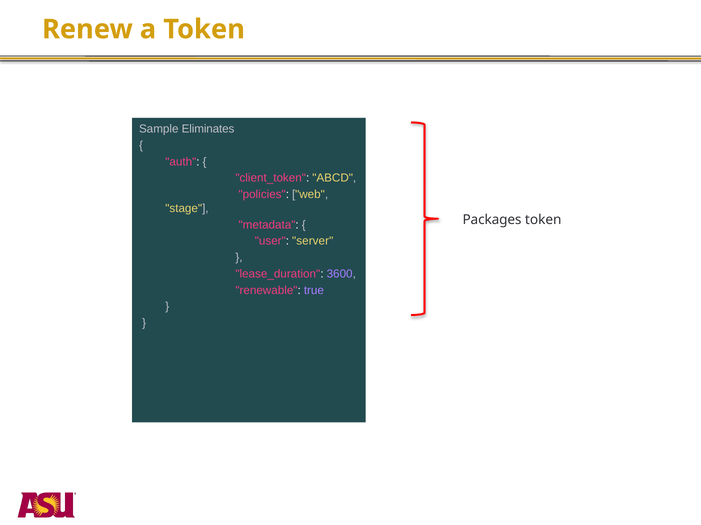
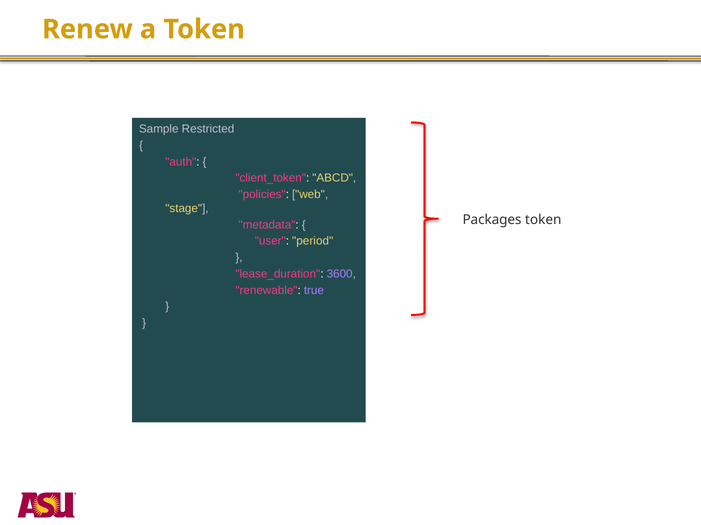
Eliminates: Eliminates -> Restricted (208, 129)
server: server -> period (313, 241)
